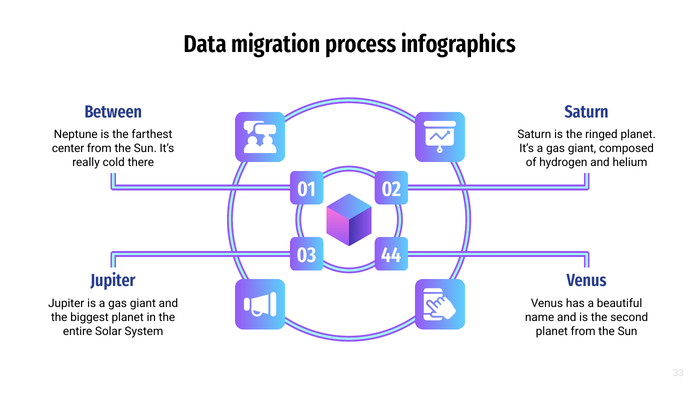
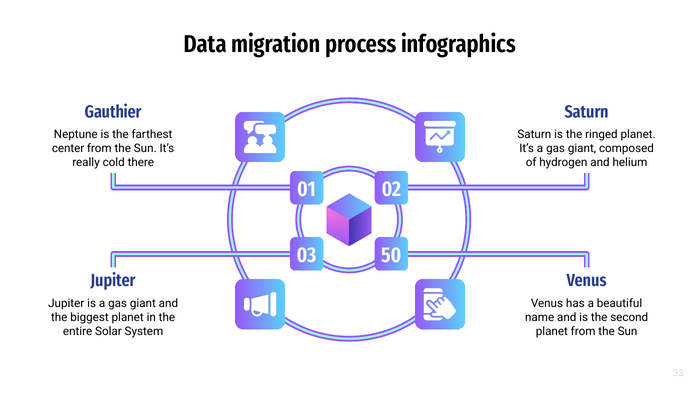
Between: Between -> Gauthier (113, 112)
44: 44 -> 50 (391, 255)
